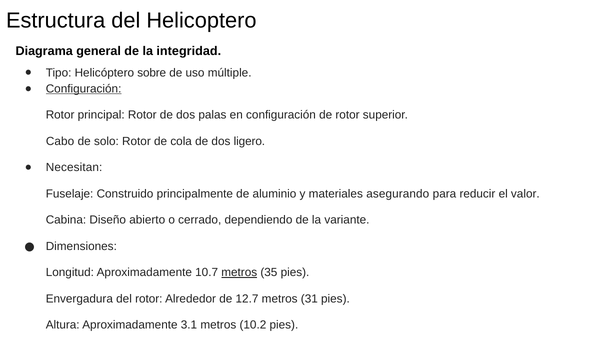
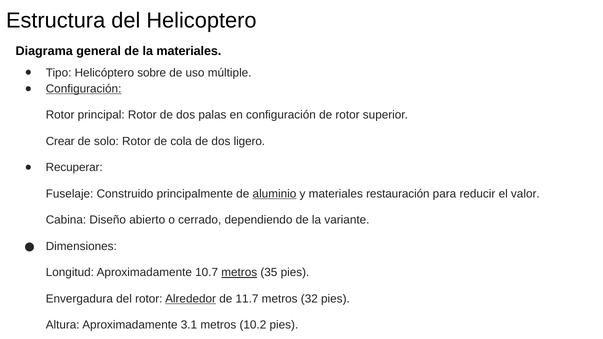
la integridad: integridad -> materiales (189, 51)
Cabo: Cabo -> Crear (60, 141)
Necesitan: Necesitan -> Recuperar (74, 168)
aluminio underline: none -> present (274, 194)
asegurando: asegurando -> restauración (398, 194)
Alrededor underline: none -> present (191, 299)
12.7: 12.7 -> 11.7 (247, 299)
31: 31 -> 32 (309, 299)
